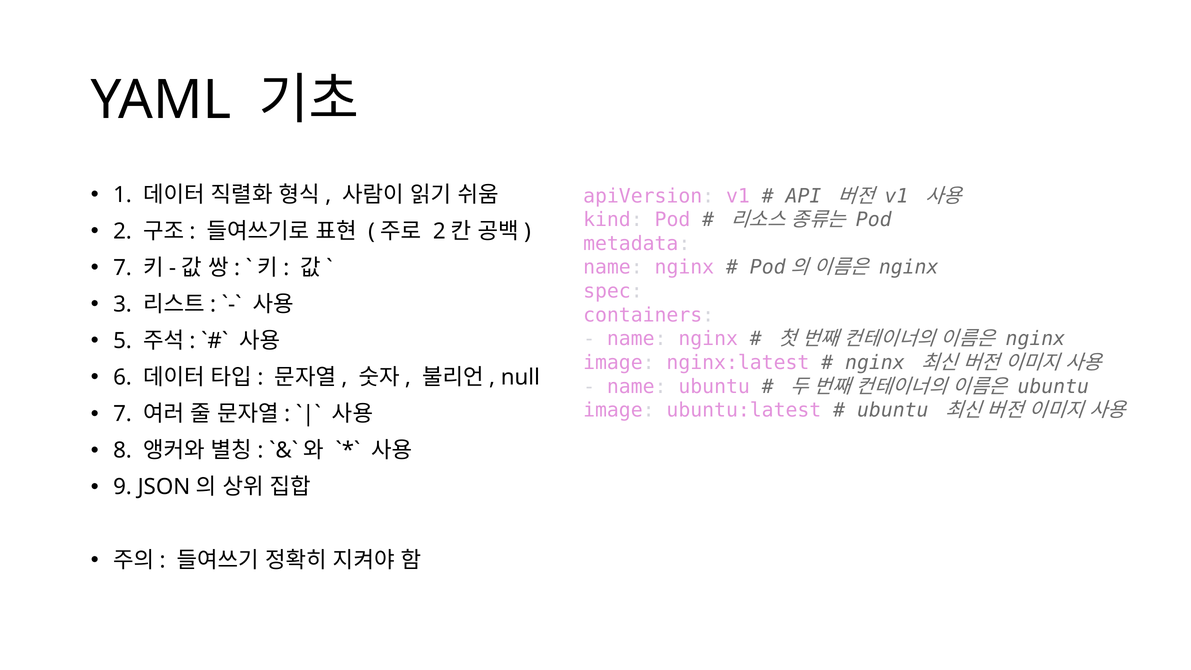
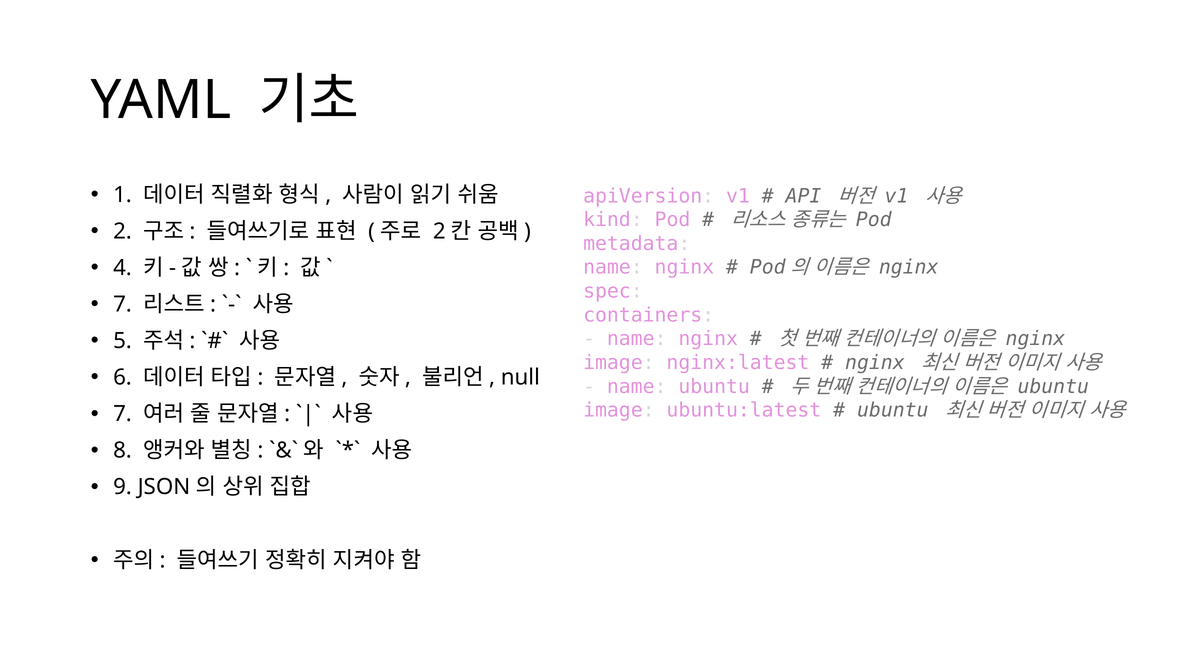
7: 7 -> 4 (122, 268)
3: 3 -> 7 (122, 304)
